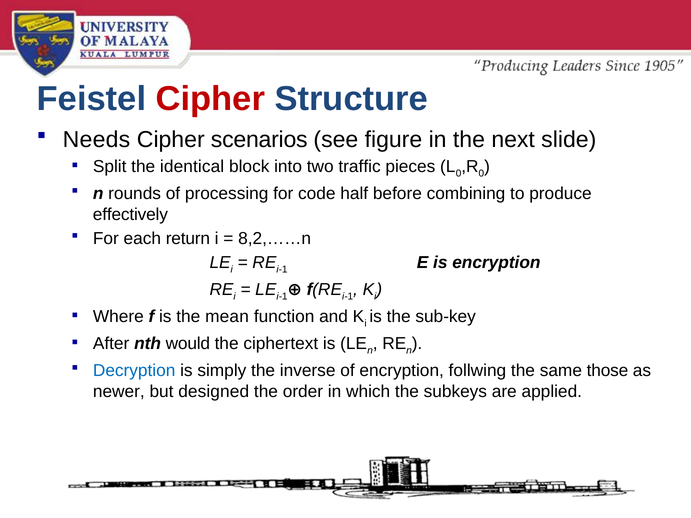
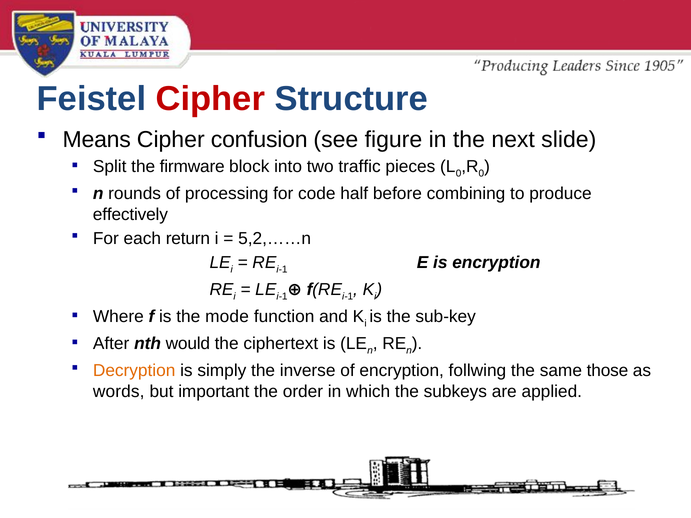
Needs: Needs -> Means (97, 140)
scenarios: scenarios -> confusion (259, 140)
identical: identical -> firmware (192, 167)
8,2,……n: 8,2,……n -> 5,2,……n (275, 239)
mean: mean -> mode (227, 317)
Decryption colour: blue -> orange (134, 371)
newer: newer -> words (119, 392)
designed: designed -> important (214, 392)
